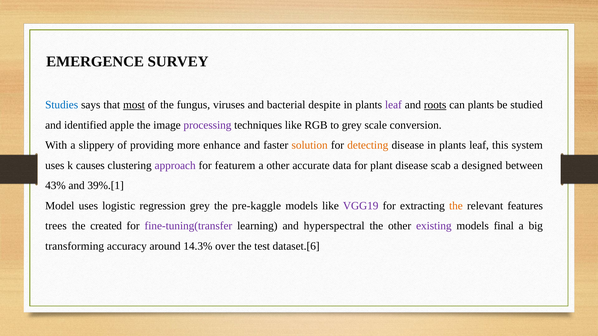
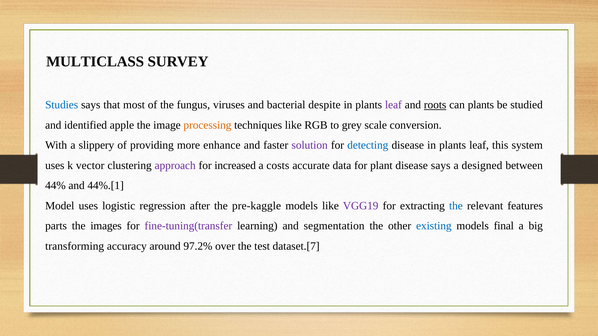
EMERGENCE: EMERGENCE -> MULTICLASS (95, 62)
most underline: present -> none (134, 105)
processing colour: purple -> orange (207, 125)
solution colour: orange -> purple (310, 145)
detecting colour: orange -> blue (368, 145)
causes: causes -> vector (90, 166)
featurem: featurem -> increased (235, 166)
a other: other -> costs (278, 166)
disease scab: scab -> says (441, 166)
43%: 43% -> 44% (55, 186)
39%.[1: 39%.[1 -> 44%.[1 (106, 186)
regression grey: grey -> after (200, 206)
the colour: orange -> blue (456, 206)
trees: trees -> parts (56, 226)
created: created -> images (106, 226)
hyperspectral: hyperspectral -> segmentation (334, 226)
existing colour: purple -> blue (434, 226)
14.3%: 14.3% -> 97.2% (198, 246)
dataset.[6: dataset.[6 -> dataset.[7 (296, 246)
